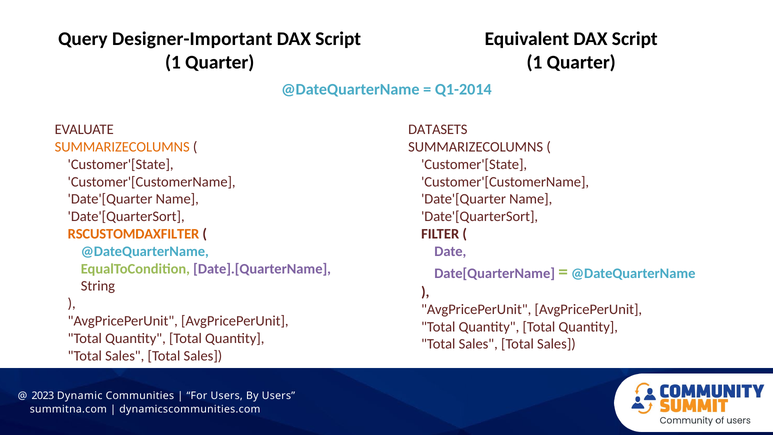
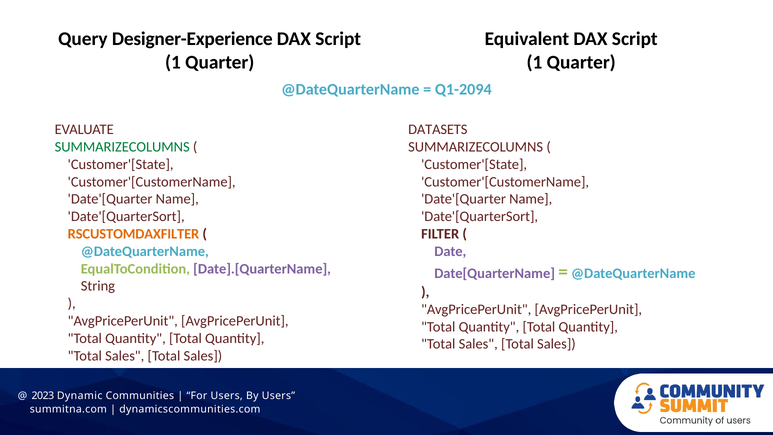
Designer-Important: Designer-Important -> Designer-Experience (192, 39)
Q1-2014: Q1-2014 -> Q1-2094 (463, 90)
SUMMARIZECOLUMNS colour: orange -> green (122, 147)
